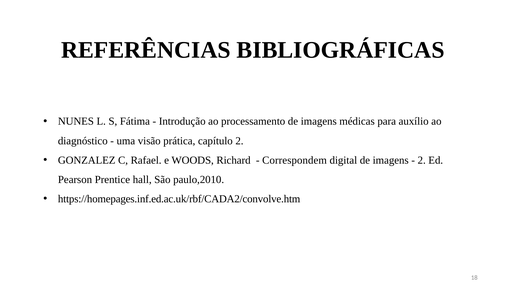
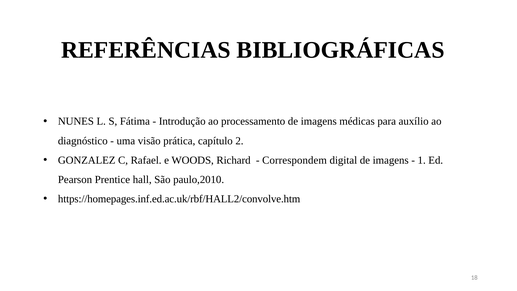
2: 2 -> 1 (422, 160)
https://homepages.inf.ed.ac.uk/rbf/CADA2/convolve.htm: https://homepages.inf.ed.ac.uk/rbf/CADA2/convolve.htm -> https://homepages.inf.ed.ac.uk/rbf/HALL2/convolve.htm (179, 199)
